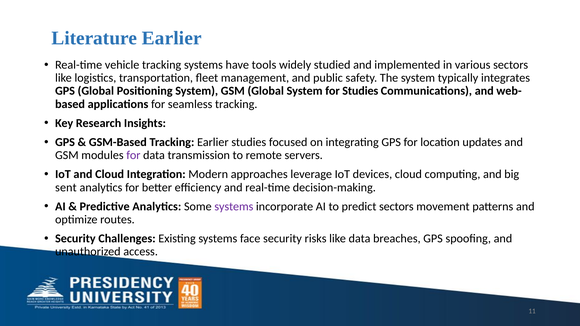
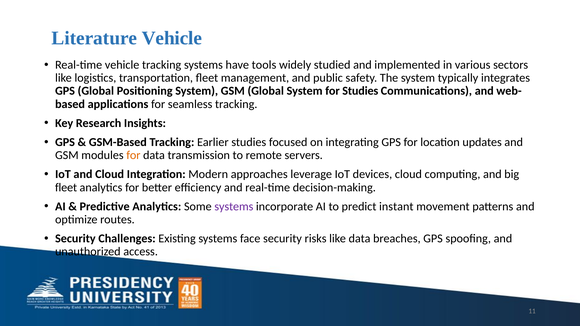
Literature Earlier: Earlier -> Vehicle (172, 38)
for colour: purple -> orange (133, 155)
sent: sent -> fleet (66, 188)
predict sectors: sectors -> instant (396, 207)
